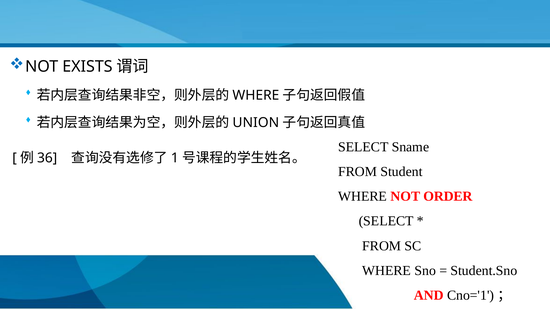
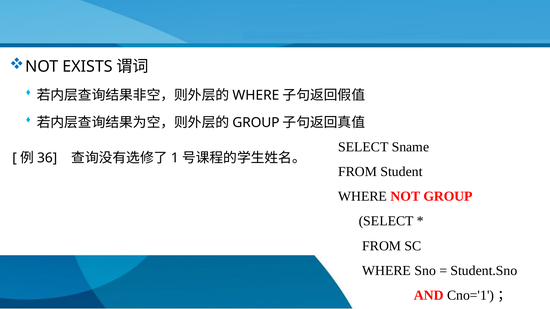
UNION: UNION -> GROUP (256, 123)
NOT ORDER: ORDER -> GROUP (448, 197)
